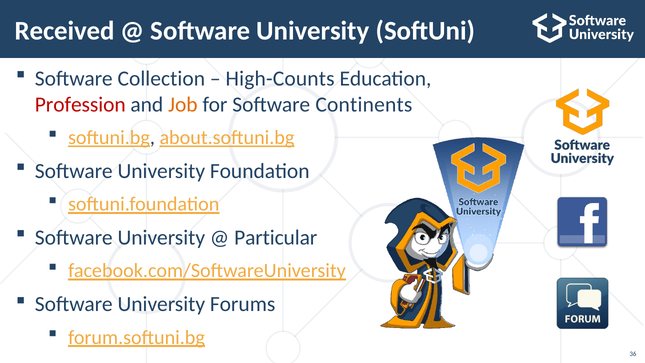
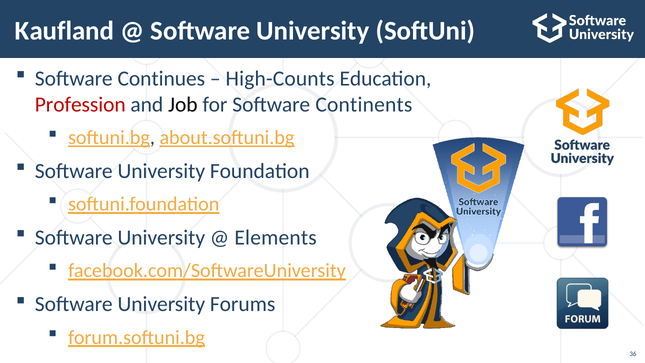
Received: Received -> Kaufland (65, 31)
Collection: Collection -> Continues (161, 79)
Job colour: orange -> black (183, 105)
Particular: Particular -> Elements (276, 238)
